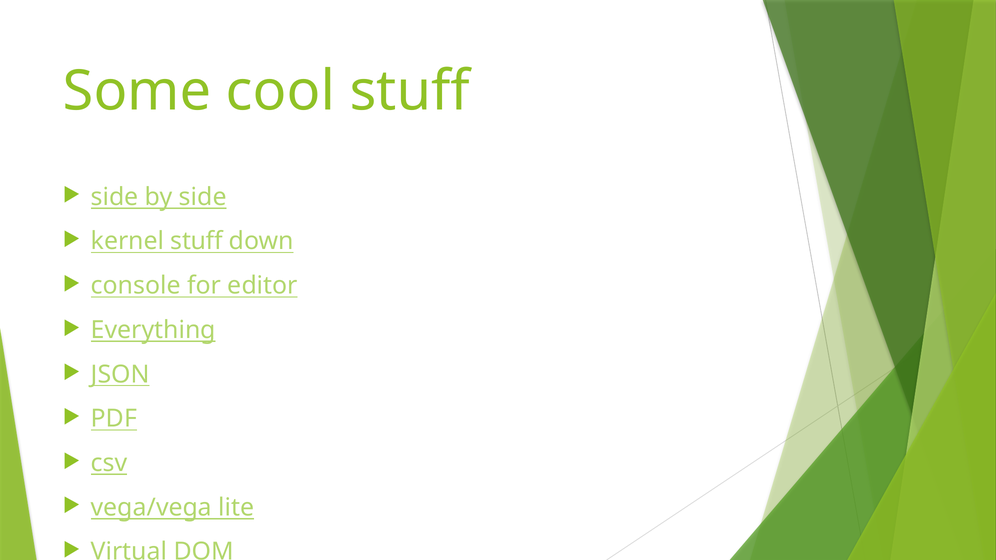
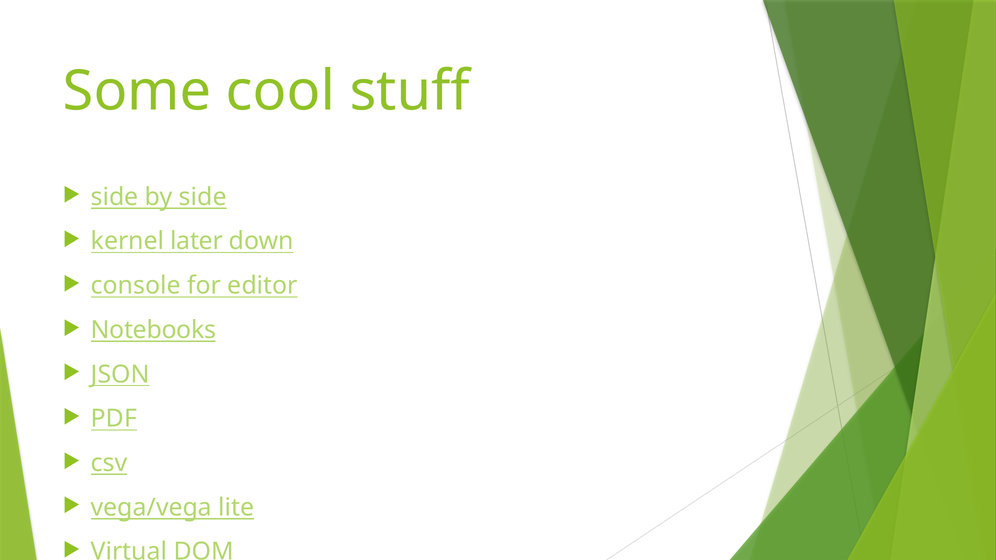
kernel stuff: stuff -> later (197, 241)
Everything: Everything -> Notebooks (153, 330)
